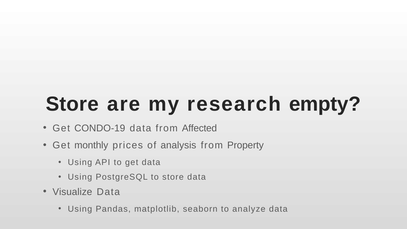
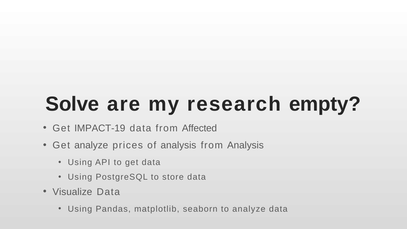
Store: Store -> Solve (72, 104)
CONDO-19: CONDO-19 -> IMPACT-19 (100, 128)
Get monthly: monthly -> analyze (91, 145)
from Property: Property -> Analysis (245, 145)
